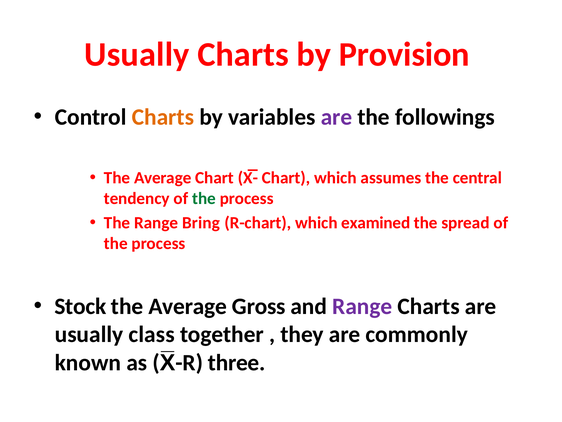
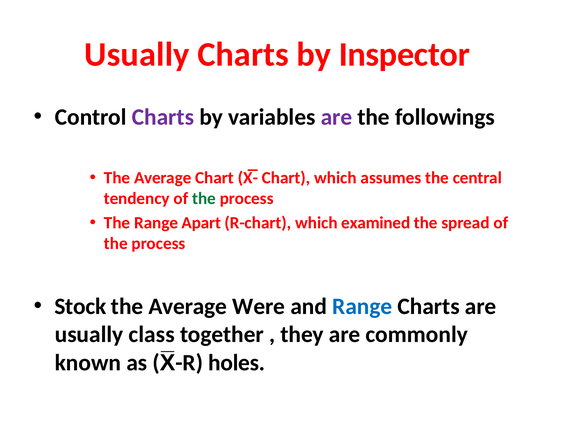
Provision: Provision -> Inspector (404, 54)
Charts colour: orange -> purple (163, 117)
Bring: Bring -> Apart (201, 223)
Gross: Gross -> Were (259, 306)
Range colour: purple -> blue (362, 306)
three: three -> holes (237, 362)
